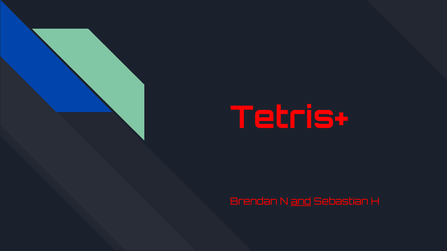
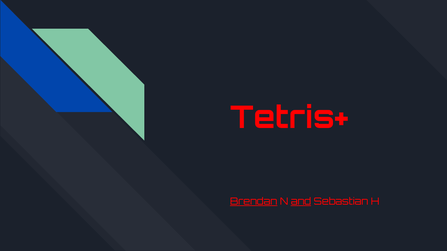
Brendan underline: none -> present (254, 202)
